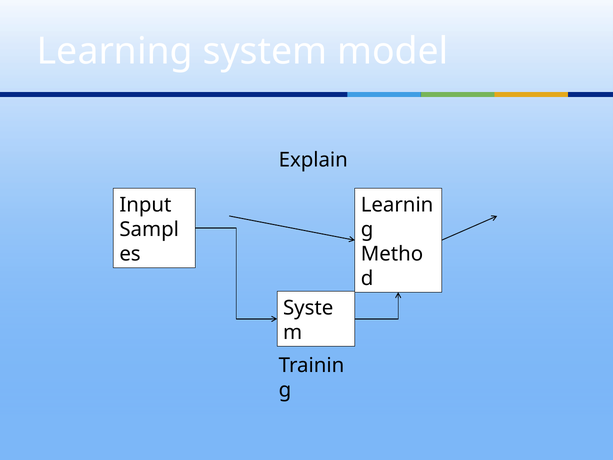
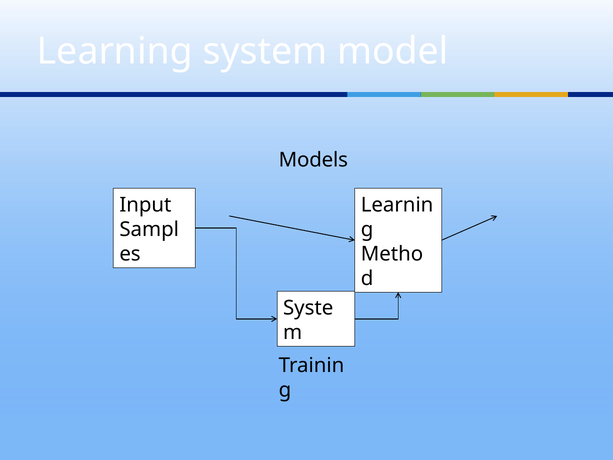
Explain: Explain -> Models (313, 160)
